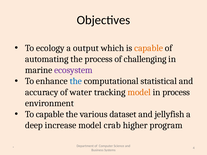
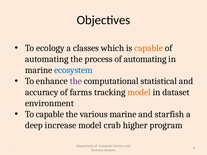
output: output -> classes (86, 48)
process of challenging: challenging -> automating (145, 59)
ecosystem colour: purple -> blue (73, 70)
the colour: blue -> purple (76, 81)
water: water -> farms (81, 92)
in process: process -> dataset (176, 92)
various dataset: dataset -> marine (123, 114)
jellyfish: jellyfish -> starfish (169, 114)
